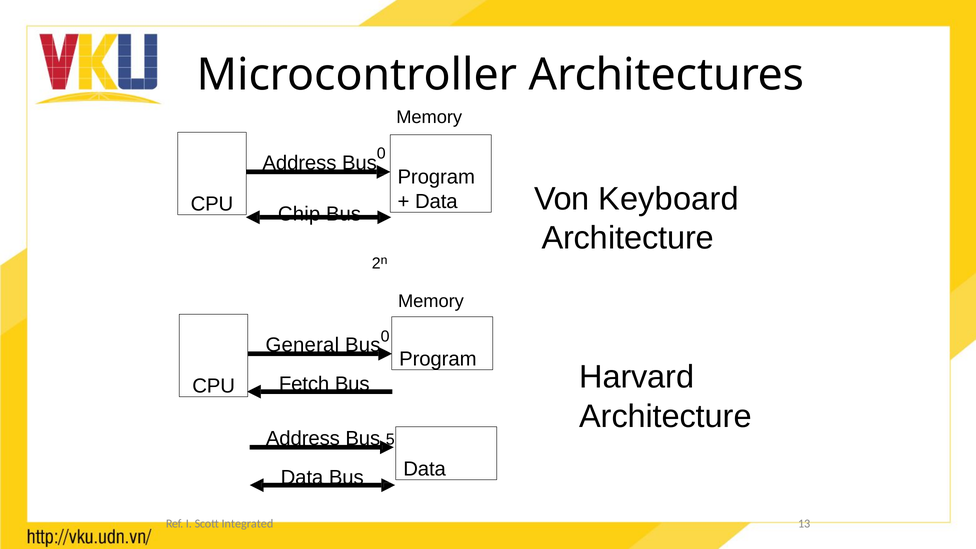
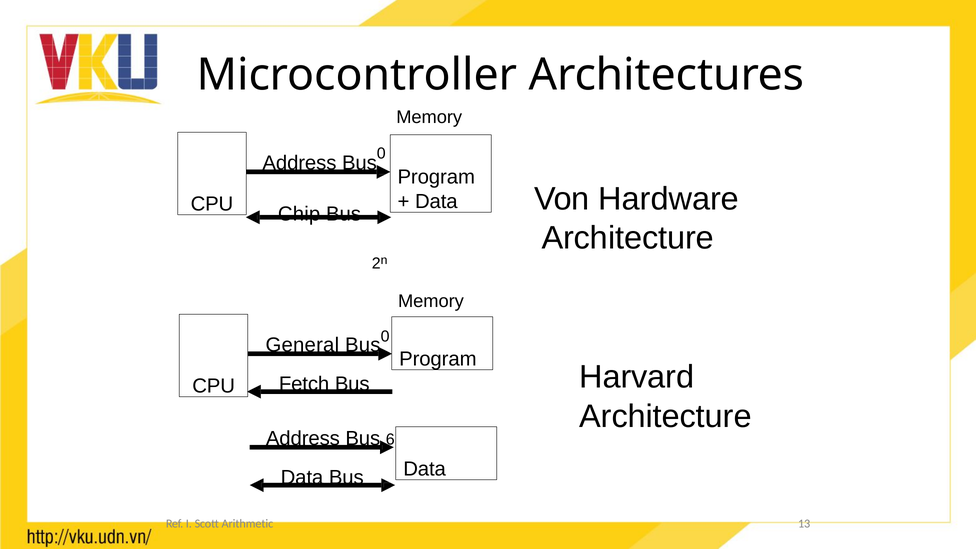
Keyboard: Keyboard -> Hardware (669, 199)
5: 5 -> 6 (390, 439)
Integrated: Integrated -> Arithmetic (247, 524)
